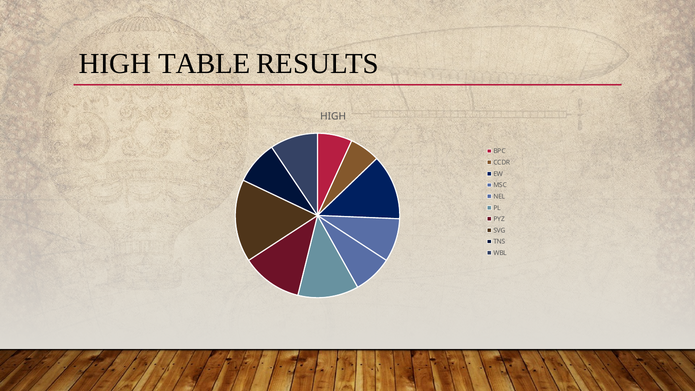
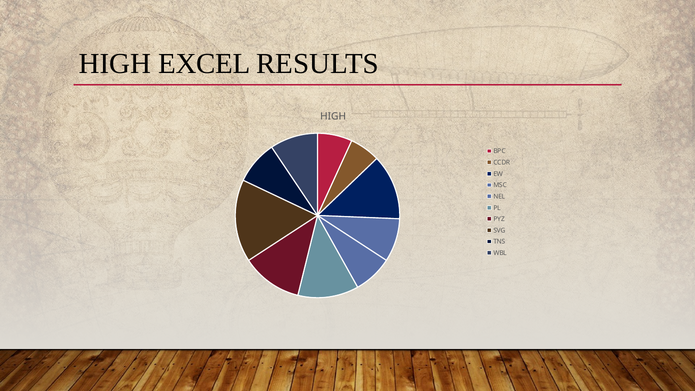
TABLE: TABLE -> EXCEL (204, 64)
